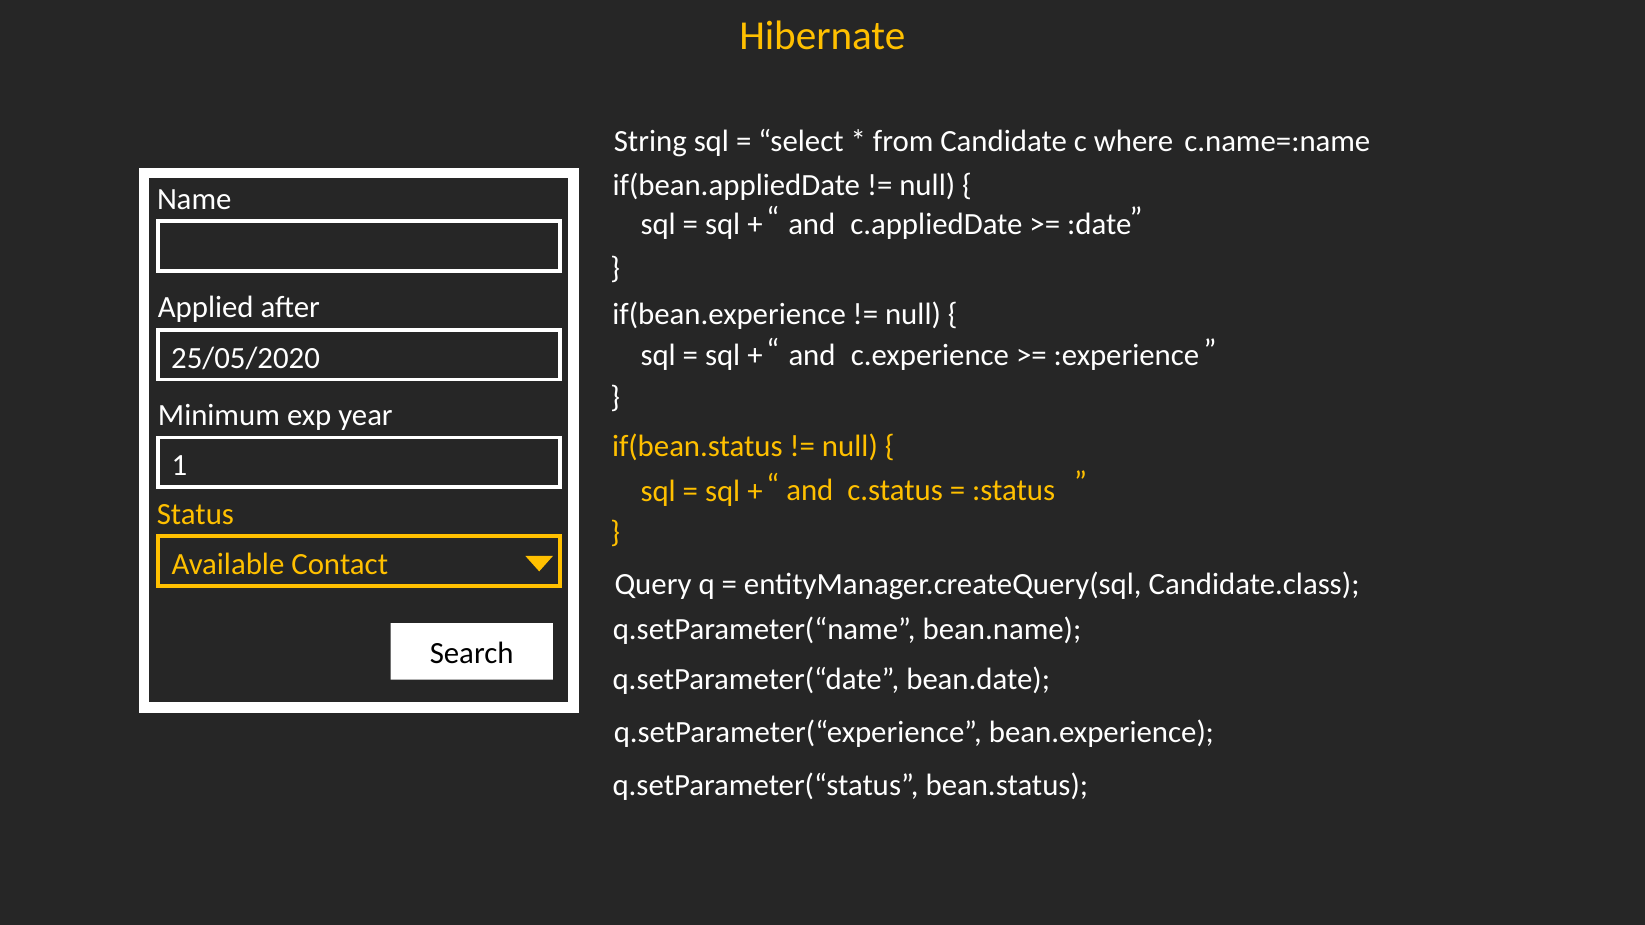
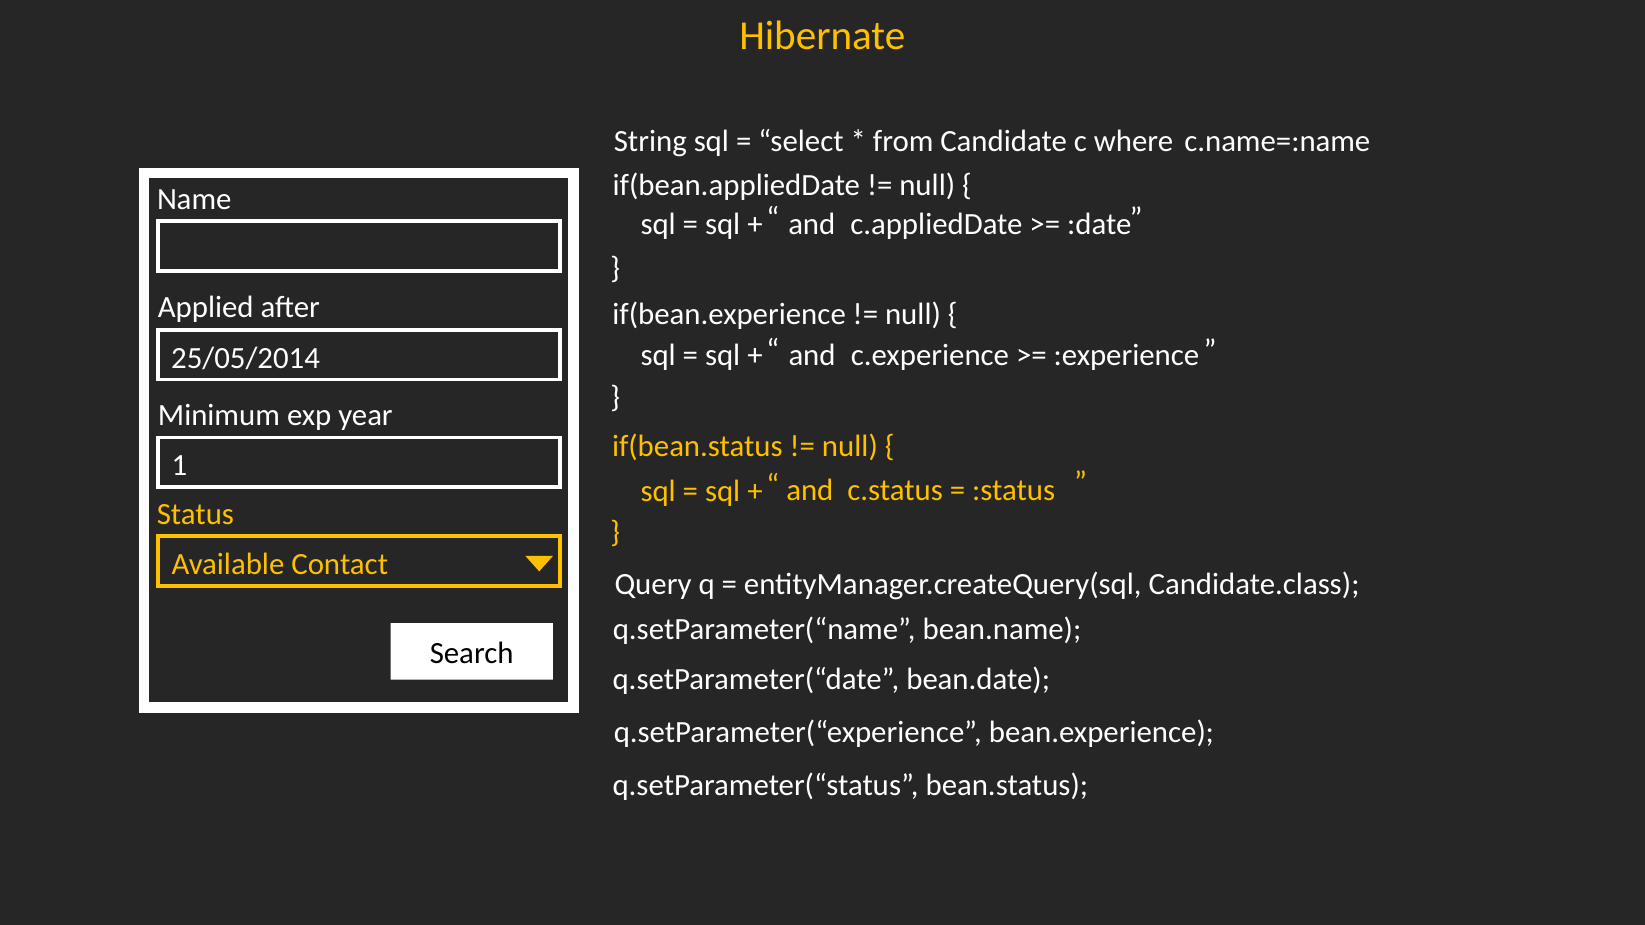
25/05/2020: 25/05/2020 -> 25/05/2014 (246, 358)
